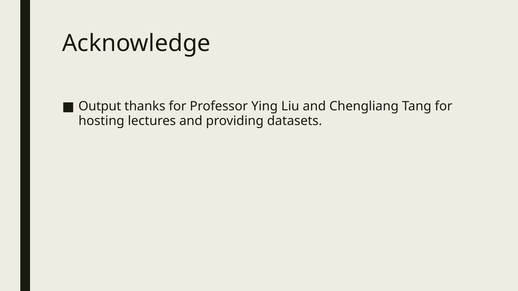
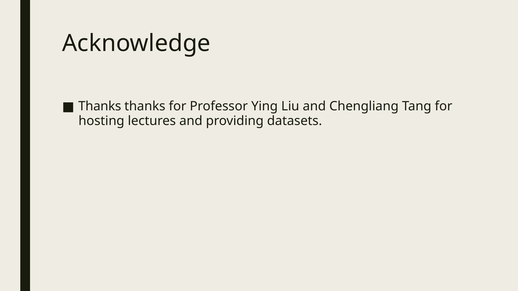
Output: Output -> Thanks (100, 106)
